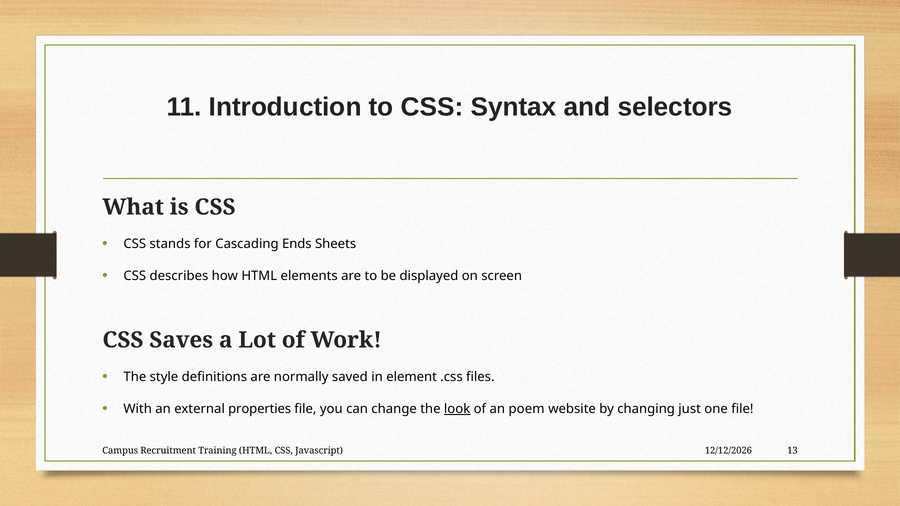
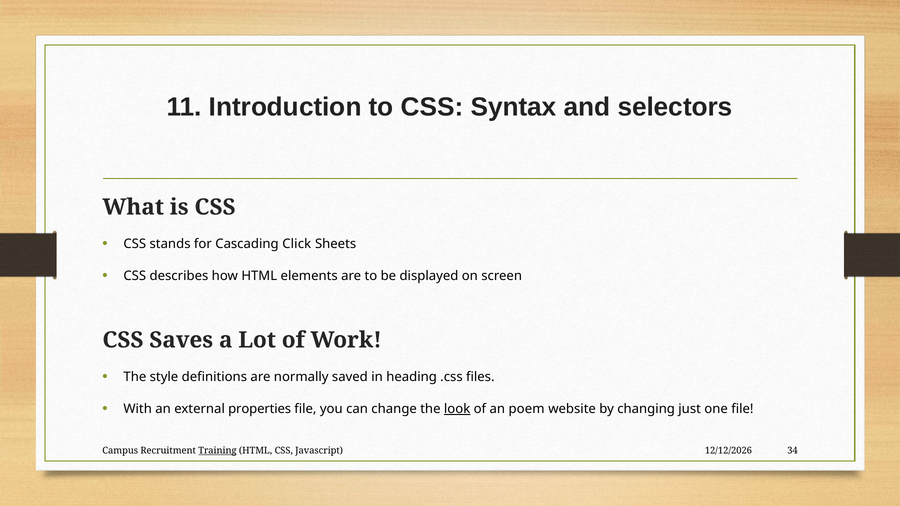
Ends: Ends -> Click (297, 244)
element: element -> heading (412, 377)
Training underline: none -> present (217, 451)
13: 13 -> 34 (793, 451)
